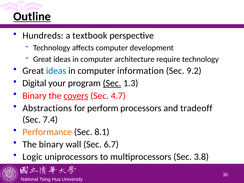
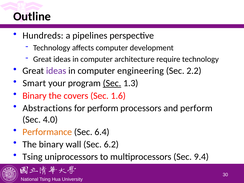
Outline underline: present -> none (32, 16)
textbook: textbook -> pipelines (90, 36)
ideas colour: blue -> purple (56, 71)
information: information -> engineering (141, 71)
9.2: 9.2 -> 2.2 (194, 71)
Digital: Digital -> Smart (34, 83)
covers underline: present -> none (76, 96)
4.7: 4.7 -> 1.6 (118, 96)
and tradeoff: tradeoff -> perform (196, 108)
7.4: 7.4 -> 4.0 (50, 119)
8.1: 8.1 -> 6.4 (102, 132)
6.7: 6.7 -> 6.2 (111, 144)
Logic: Logic -> Tsing (32, 157)
3.8: 3.8 -> 9.4 (201, 157)
